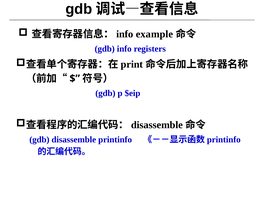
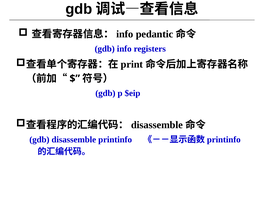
example: example -> pedantic (155, 34)
